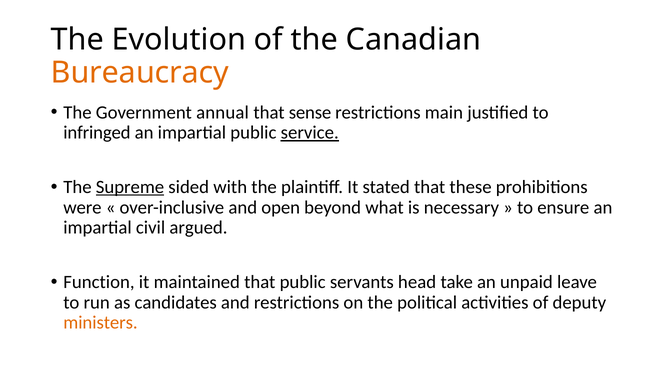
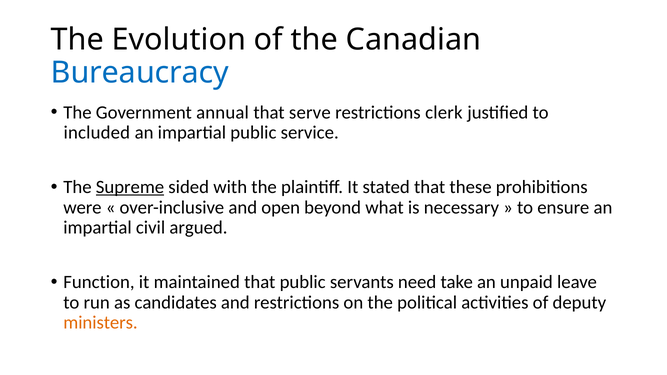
Bureaucracy colour: orange -> blue (140, 73)
sense: sense -> serve (310, 112)
main: main -> clerk (444, 112)
infringed: infringed -> included (97, 133)
service underline: present -> none (310, 133)
head: head -> need (417, 282)
